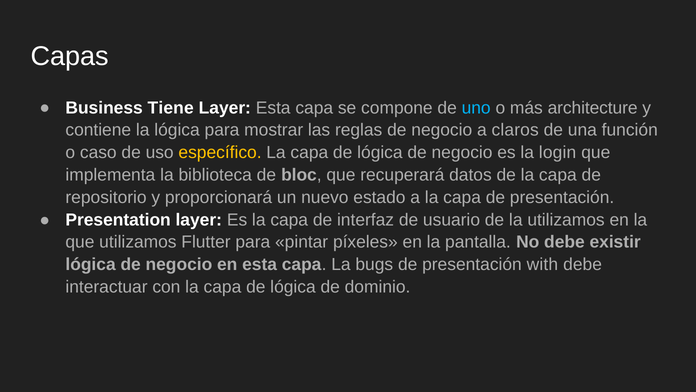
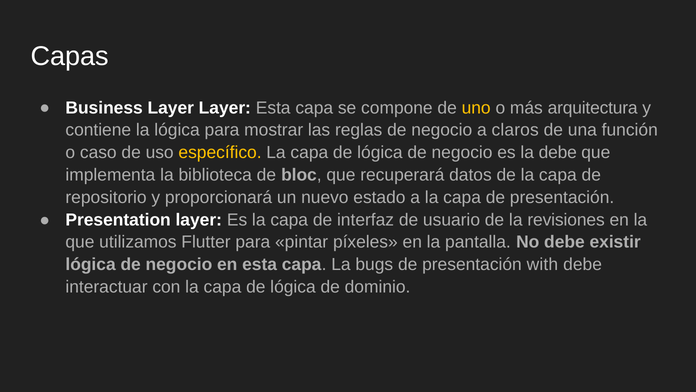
Business Tiene: Tiene -> Layer (171, 108)
uno colour: light blue -> yellow (476, 108)
architecture: architecture -> arquitectura (593, 108)
la login: login -> debe (558, 152)
la utilizamos: utilizamos -> revisiones (566, 220)
